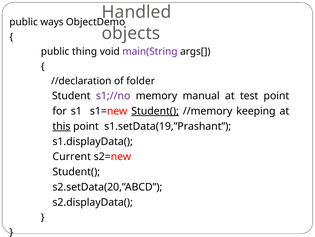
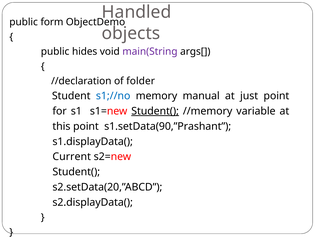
ways: ways -> form (52, 22)
thing: thing -> hides (85, 51)
s1;//no colour: purple -> blue (113, 96)
test: test -> just (249, 96)
keeping: keeping -> variable (256, 111)
this underline: present -> none (61, 126)
s1.setData(19,”Prashant: s1.setData(19,”Prashant -> s1.setData(90,”Prashant (168, 126)
